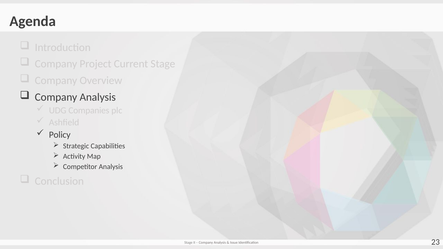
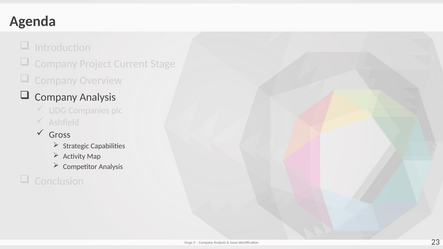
Policy: Policy -> Gross (60, 135)
